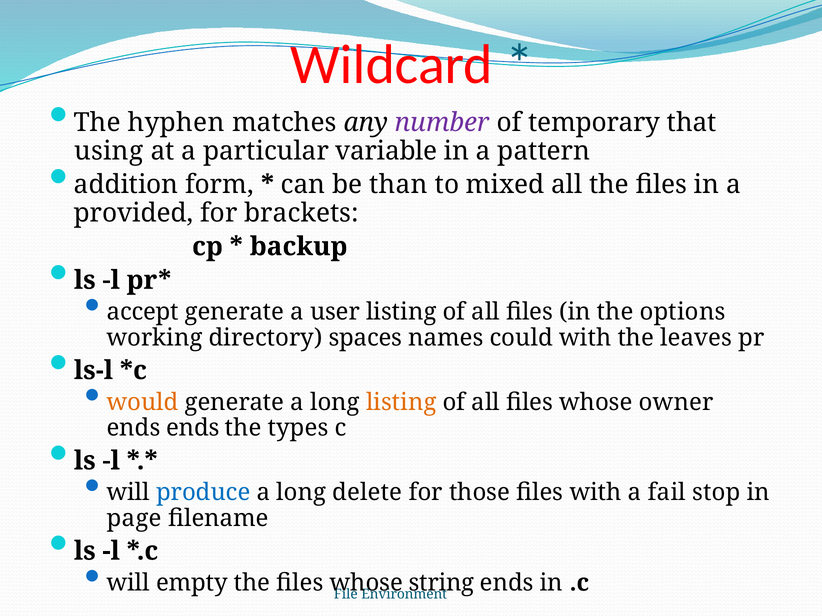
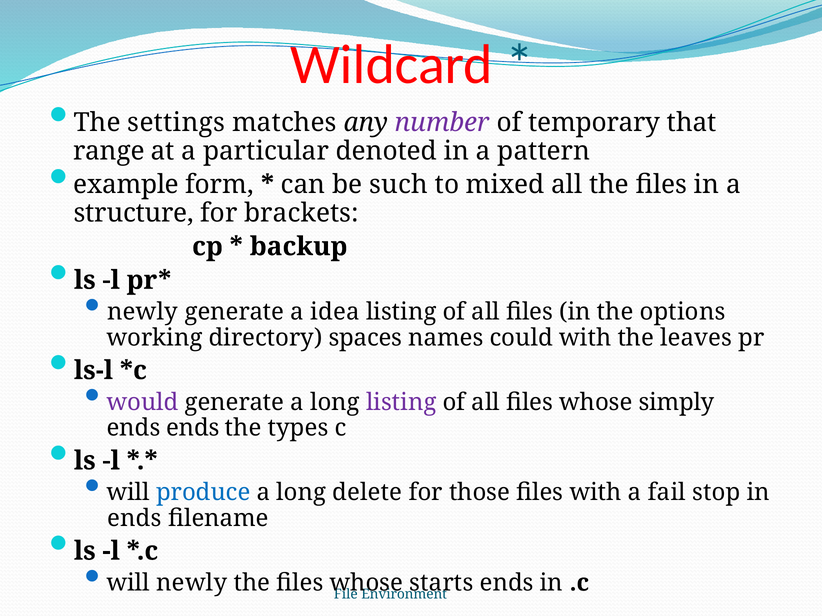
hyphen: hyphen -> settings (176, 123)
using: using -> range (109, 151)
variable: variable -> denoted (386, 151)
addition: addition -> example (126, 185)
than: than -> such (399, 185)
provided: provided -> structure (134, 213)
accept: accept -> newly (143, 312)
user: user -> idea (335, 312)
would colour: orange -> purple (143, 403)
listing colour: orange -> purple (401, 403)
owner: owner -> simply (676, 403)
page: page -> ends (134, 519)
will empty: empty -> newly (192, 583)
string: string -> starts (441, 583)
